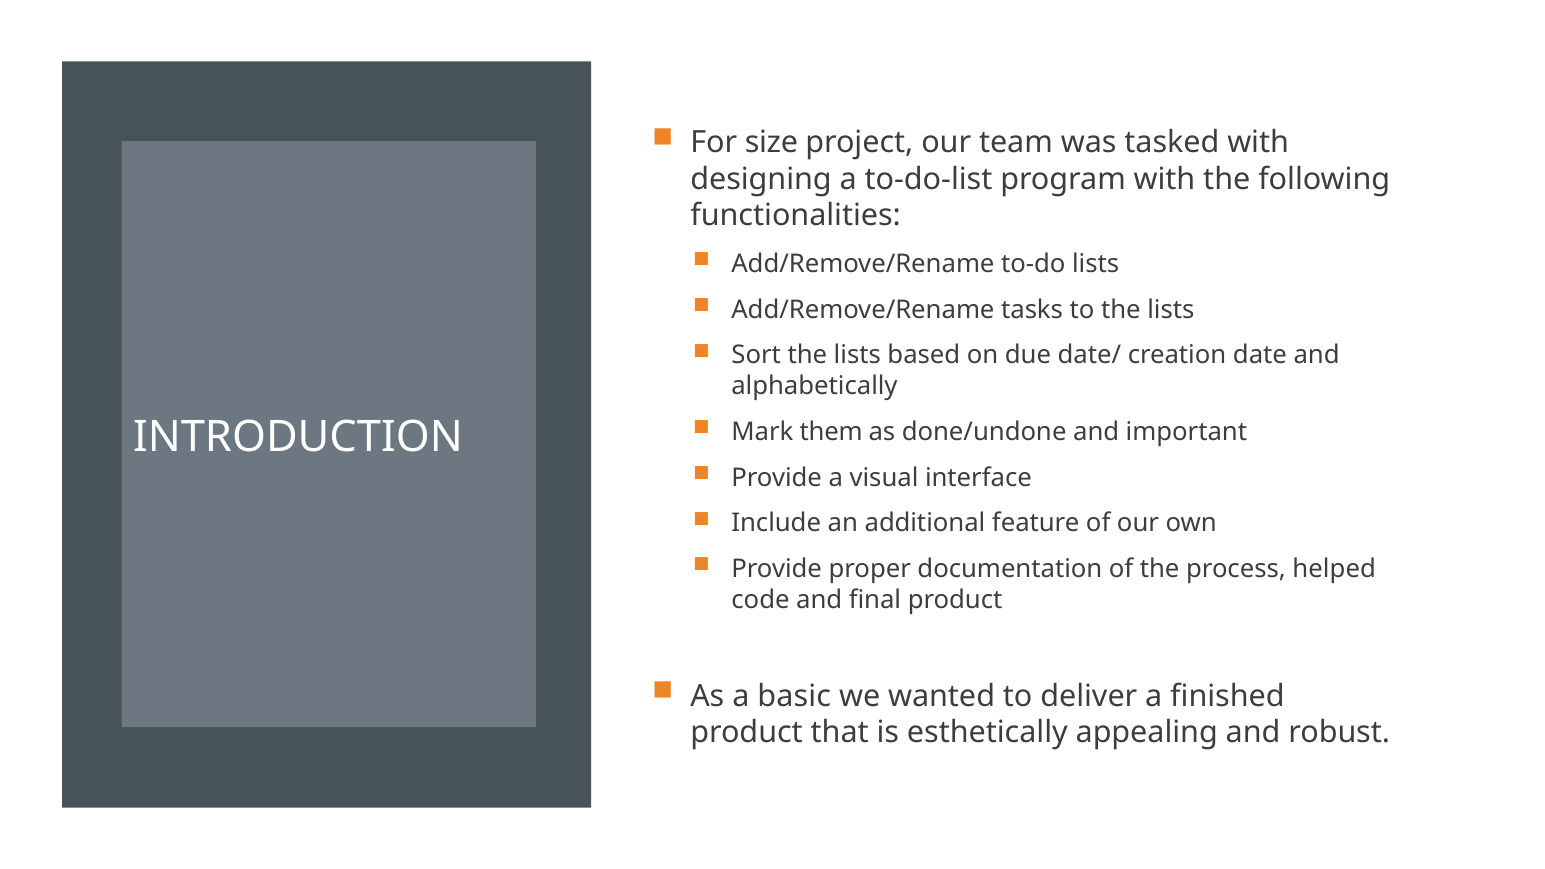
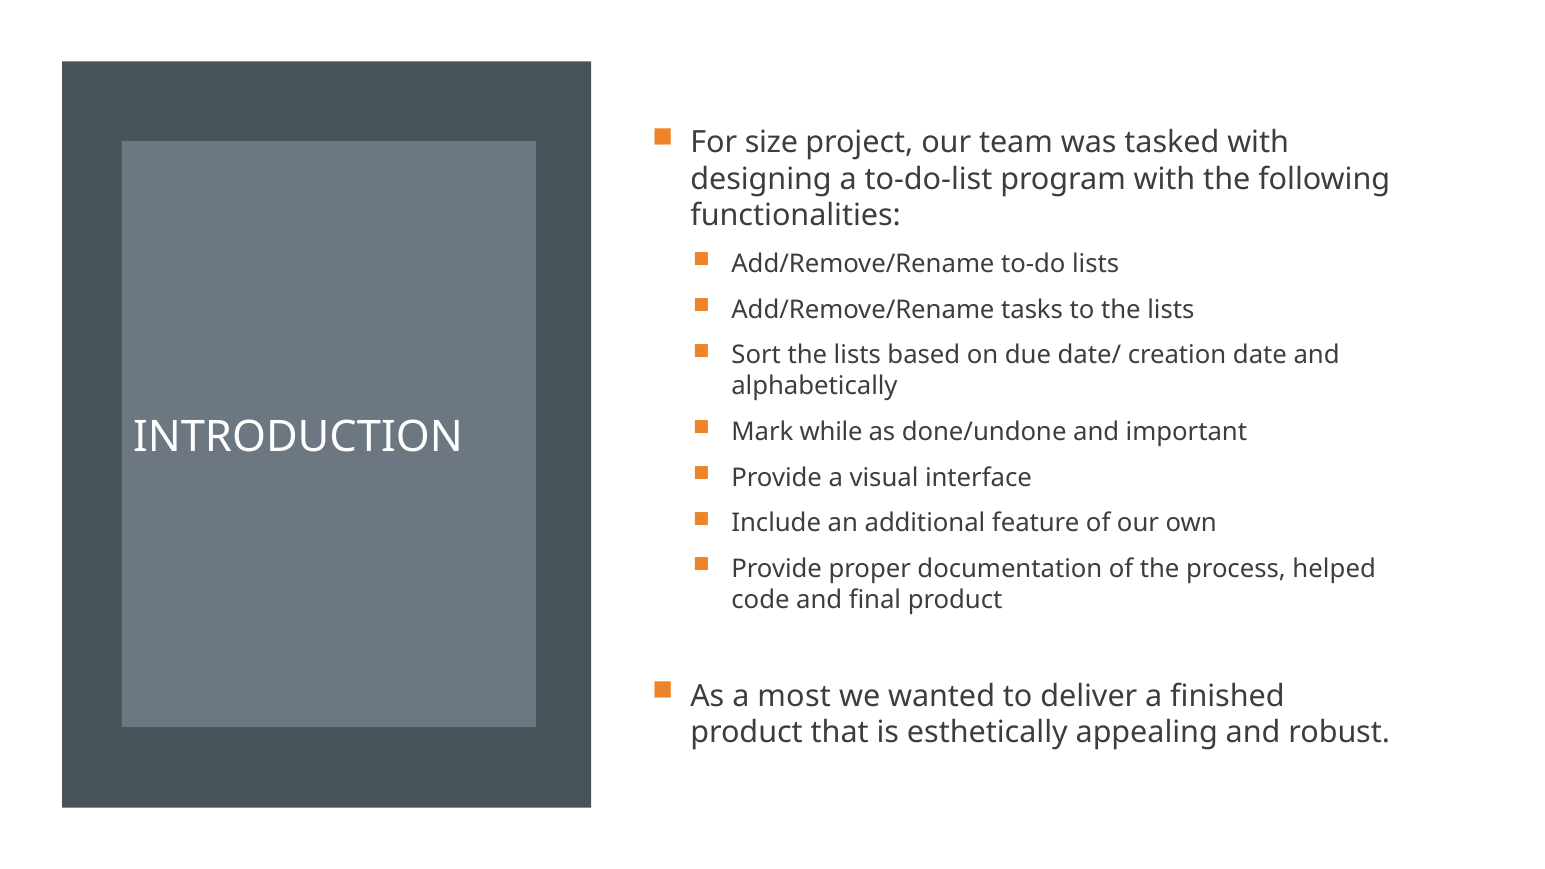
them: them -> while (831, 432)
basic: basic -> most (794, 696)
